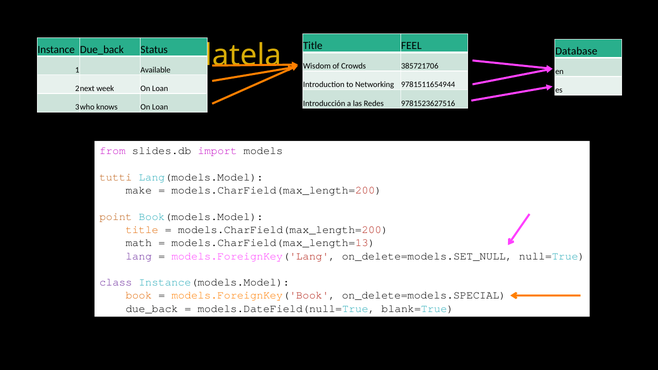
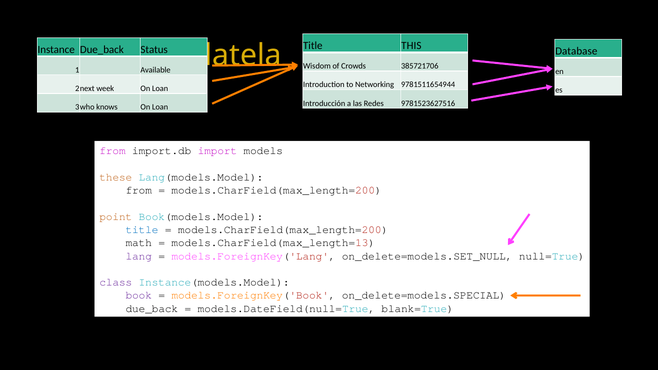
FEEL: FEEL -> THIS (411, 46)
slides.db: slides.db -> import.db (162, 151)
tutti: tutti -> these (116, 177)
make: make -> from (139, 190)
title colour: orange -> blue (142, 230)
book colour: orange -> purple (139, 295)
